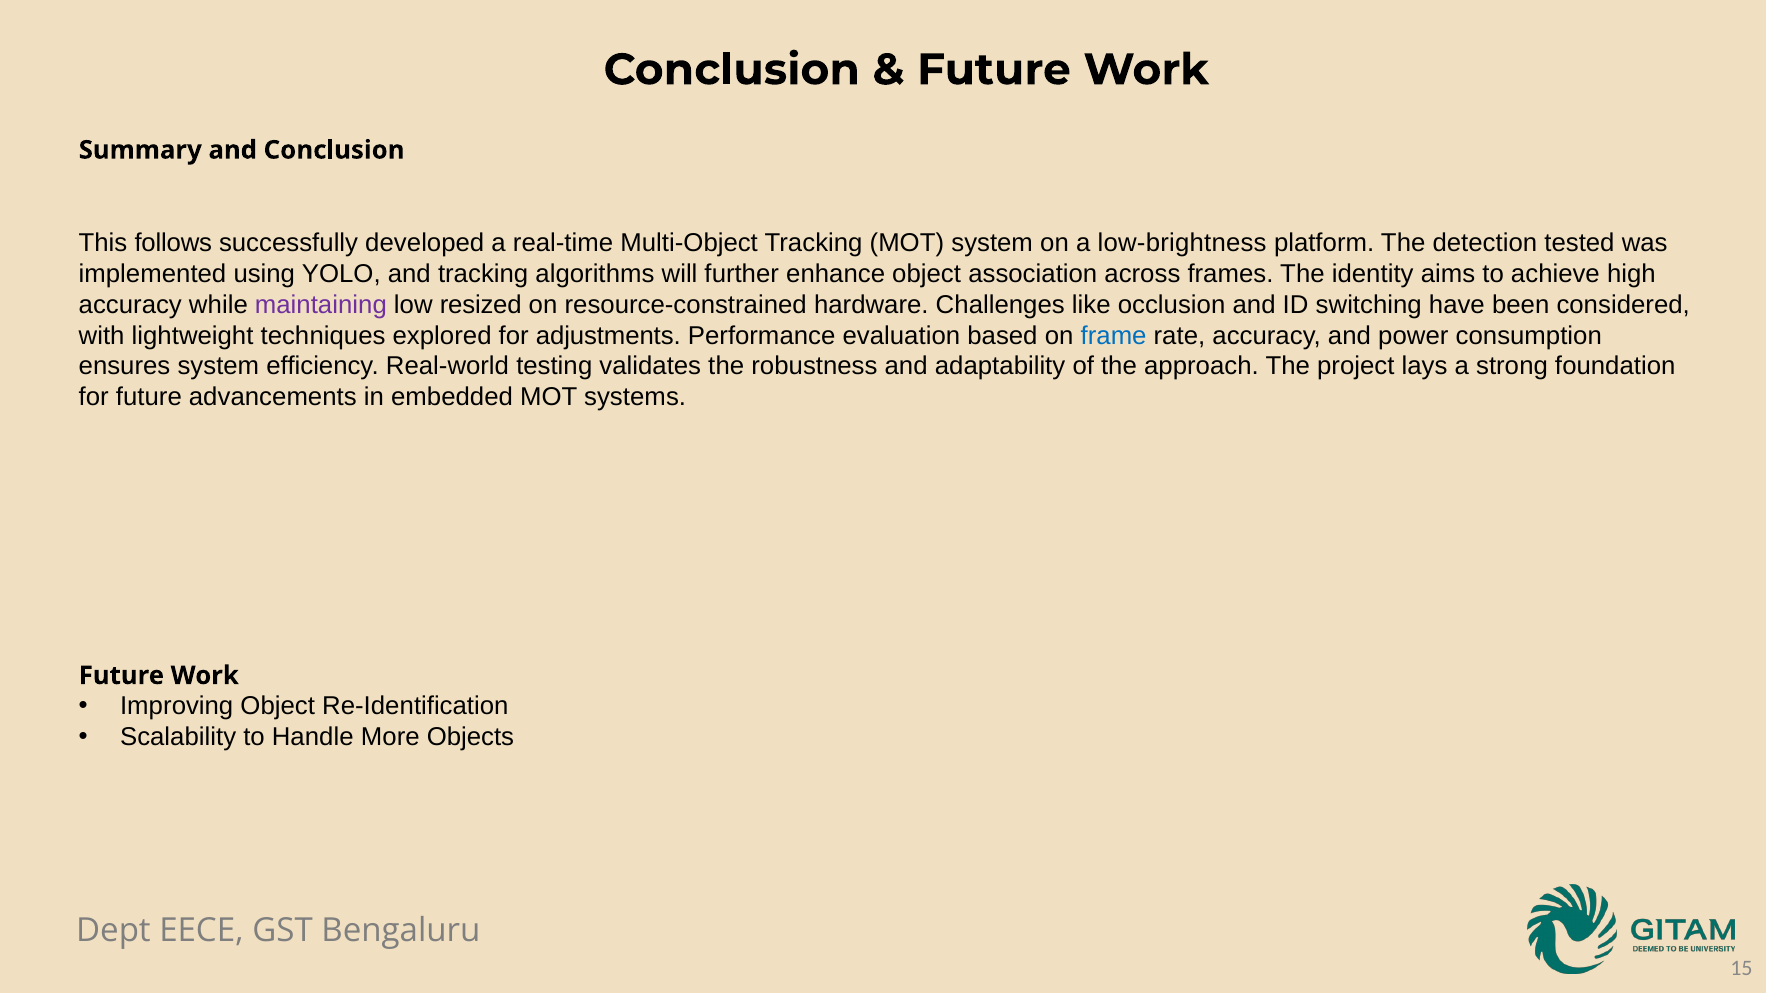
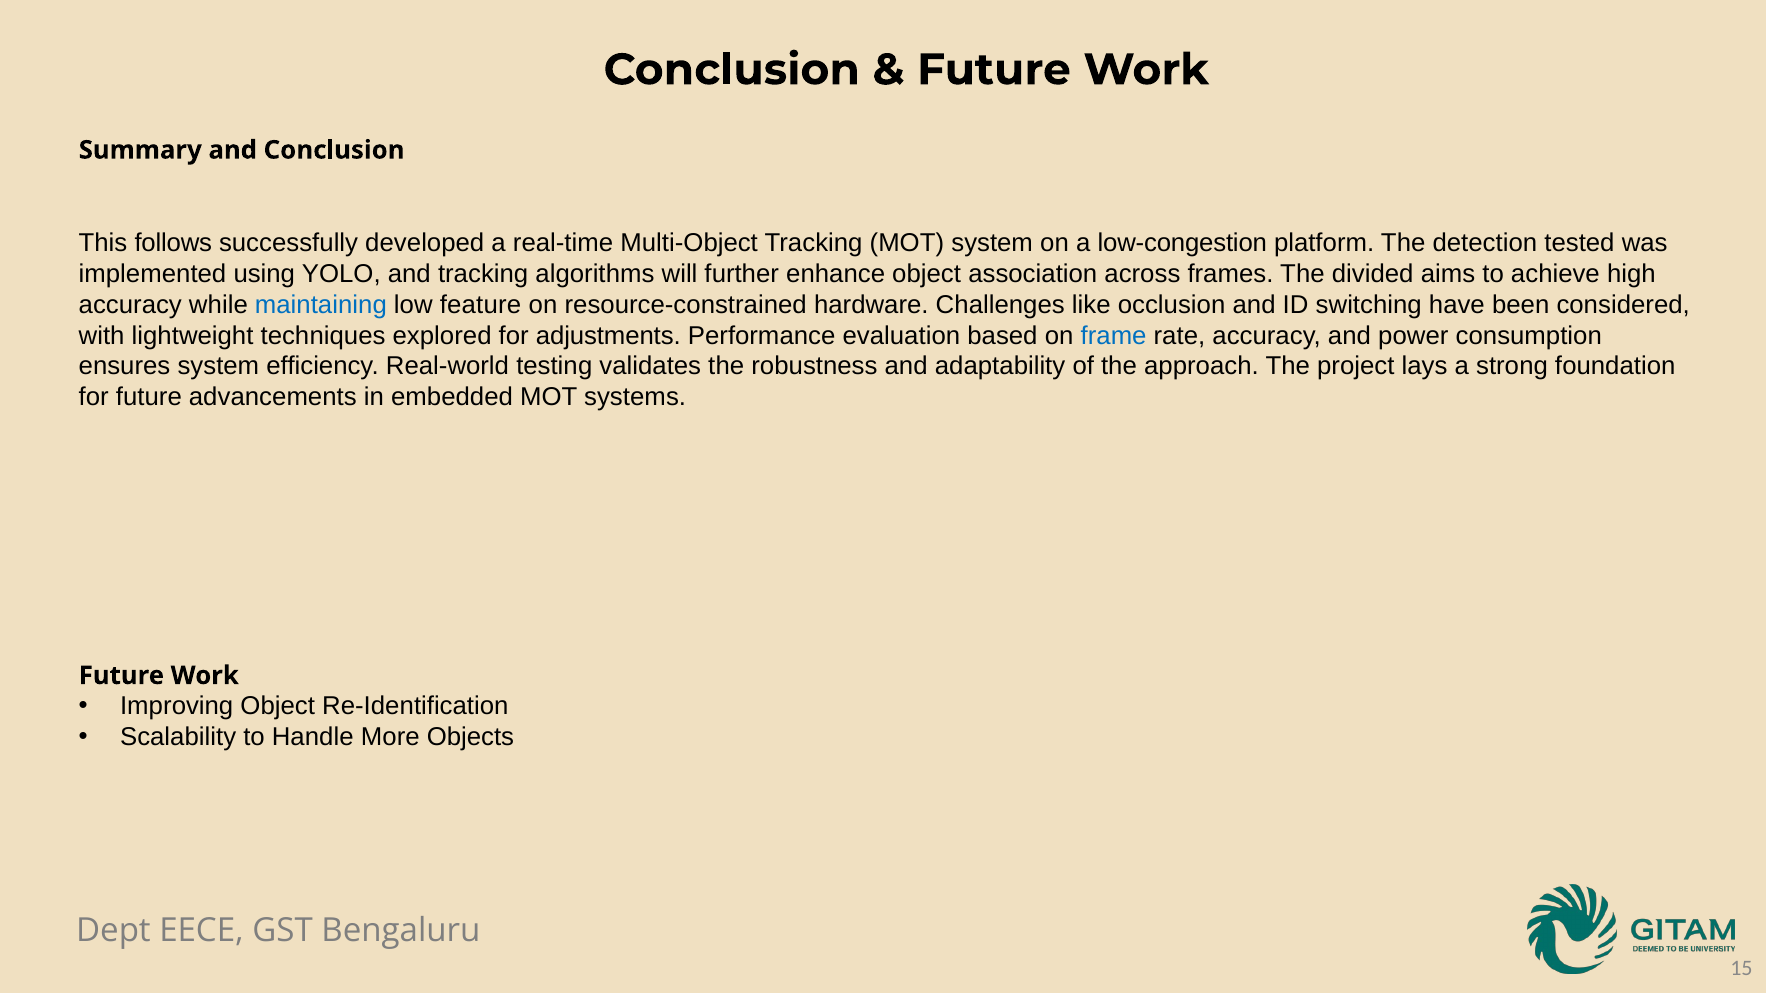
low-brightness: low-brightness -> low-congestion (1182, 243)
identity: identity -> divided (1373, 274)
maintaining colour: purple -> blue (321, 305)
resized: resized -> feature (481, 305)
